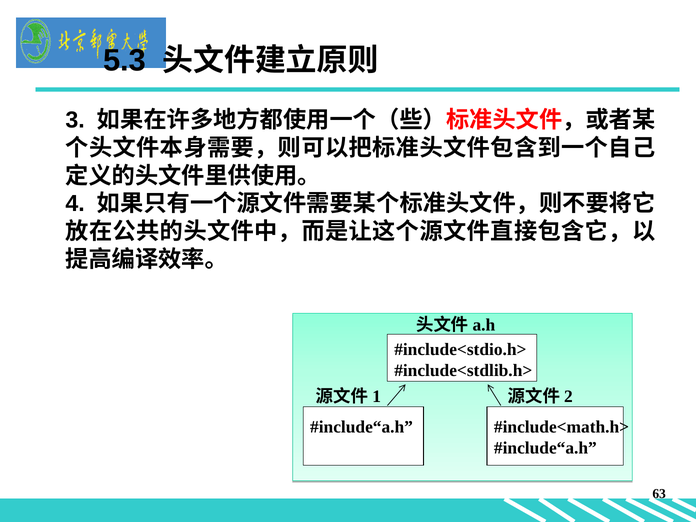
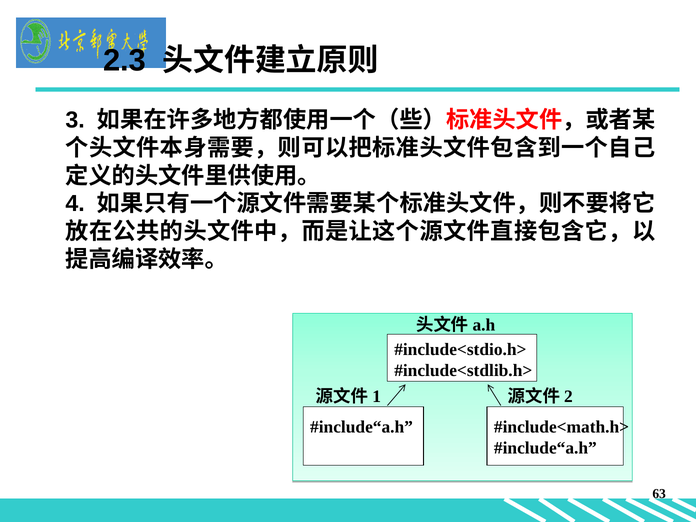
5.3: 5.3 -> 2.3 (125, 60)
